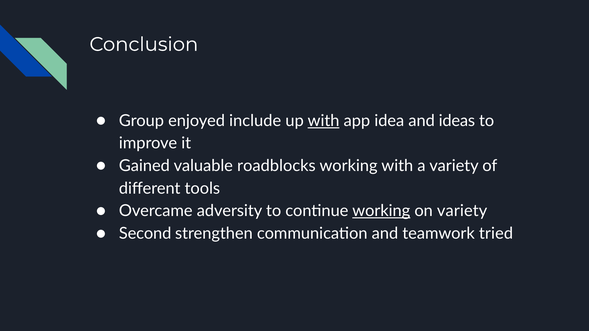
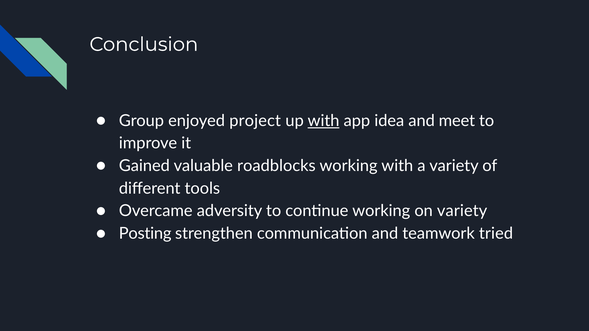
include: include -> project (255, 121)
ideas: ideas -> meet (457, 121)
working underline: present -> none (381, 211)
Second: Second -> Posting (145, 234)
